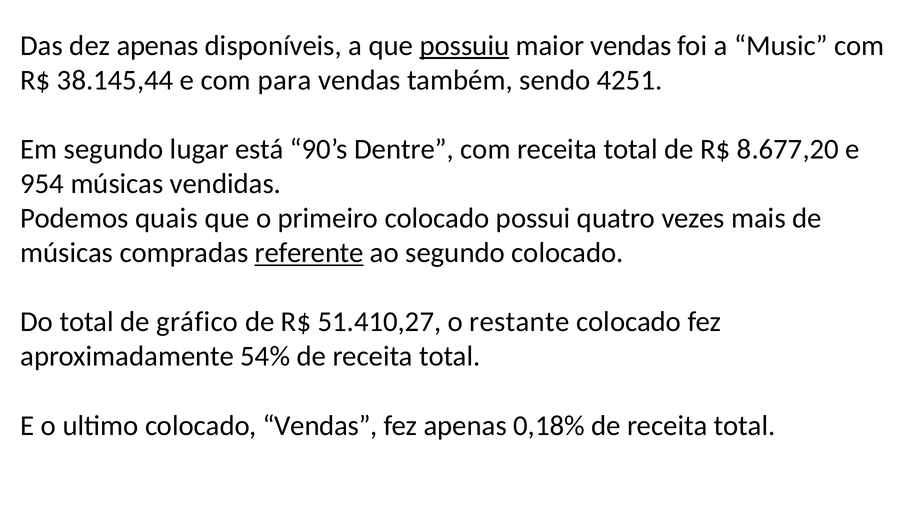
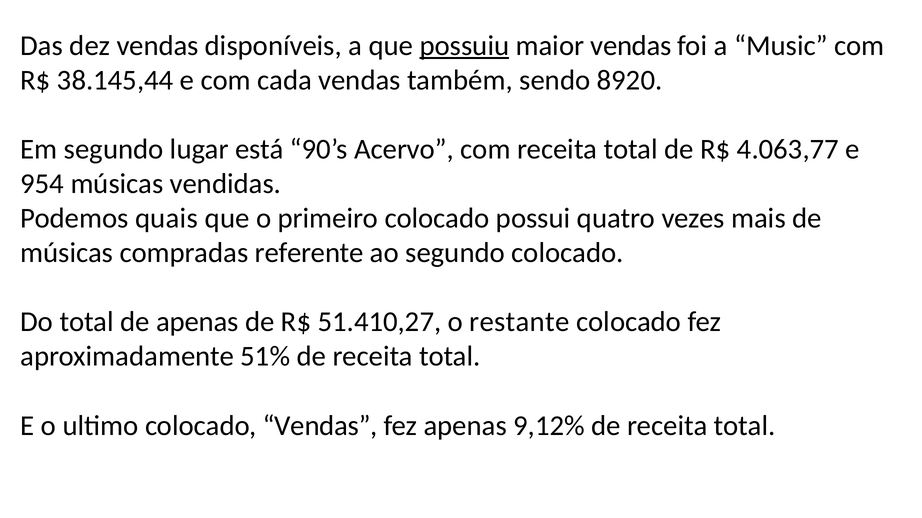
dez apenas: apenas -> vendas (157, 46)
para: para -> cada (285, 80)
4251: 4251 -> 8920 (630, 80)
Dentre: Dentre -> Acervo (404, 149)
8.677,20: 8.677,20 -> 4.063,77 (788, 149)
referente underline: present -> none (309, 253)
de gráfico: gráfico -> apenas (197, 322)
54%: 54% -> 51% (265, 357)
0,18%: 0,18% -> 9,12% (549, 426)
